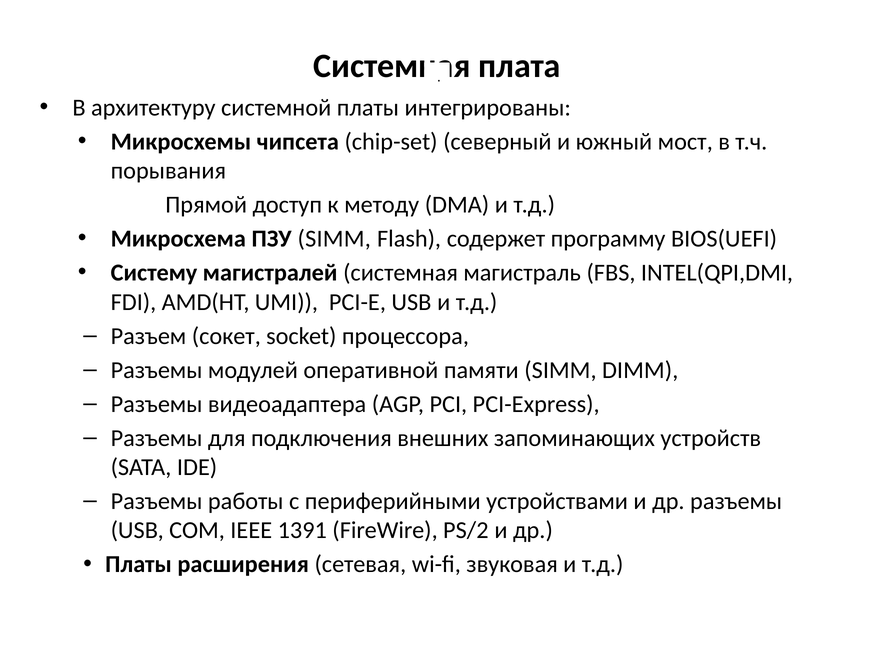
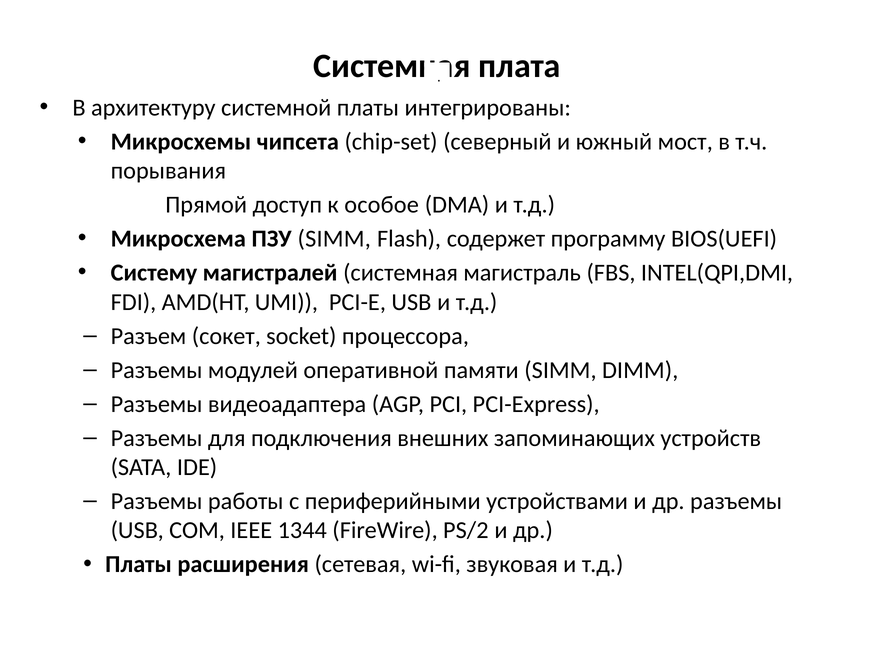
методу: методу -> особое (382, 205)
1391: 1391 -> 1344 (302, 530)
